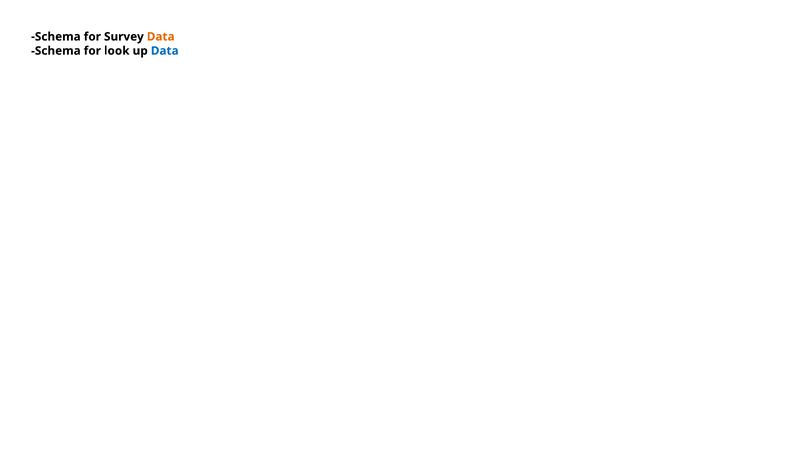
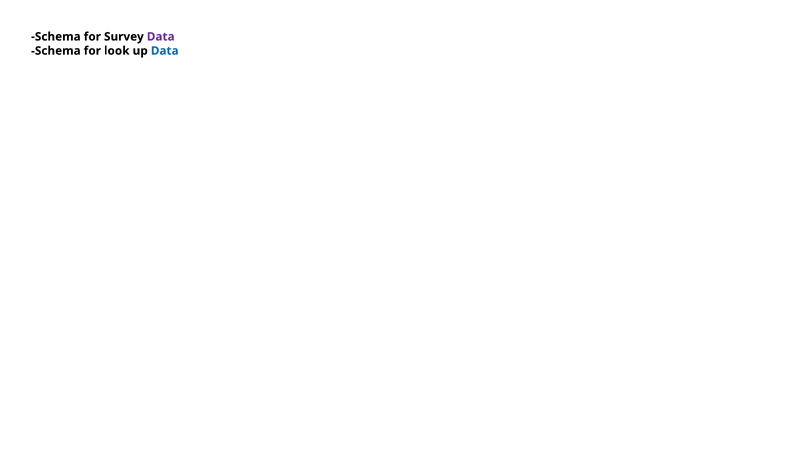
Data colour: orange -> purple (161, 37)
